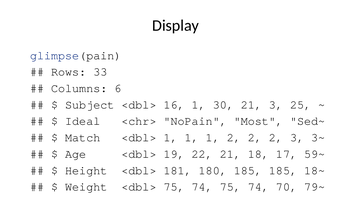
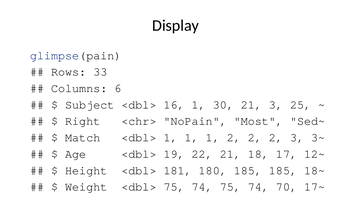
Ideal: Ideal -> Right (83, 121)
59~: 59~ -> 12~ (315, 154)
79~: 79~ -> 17~ (315, 186)
